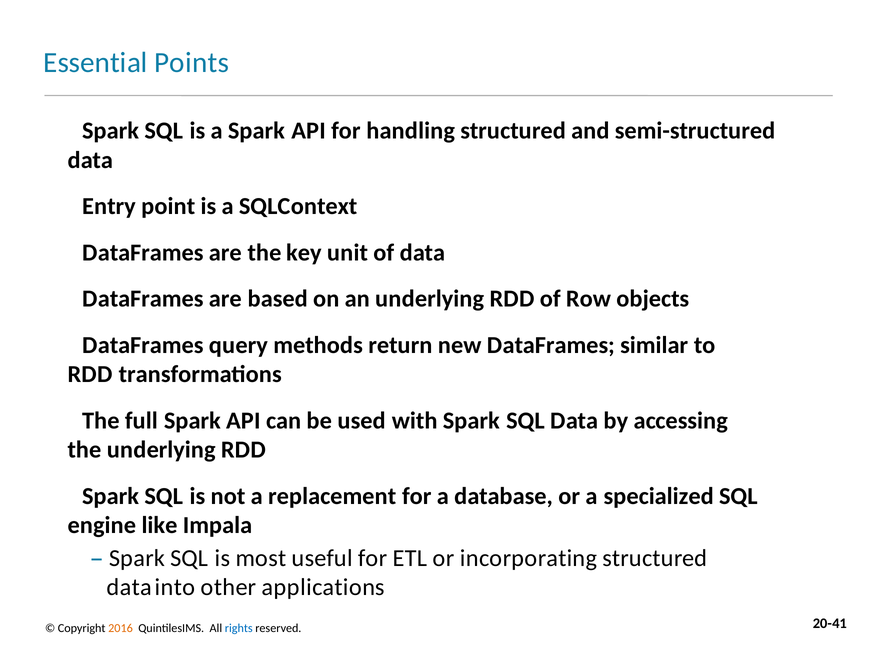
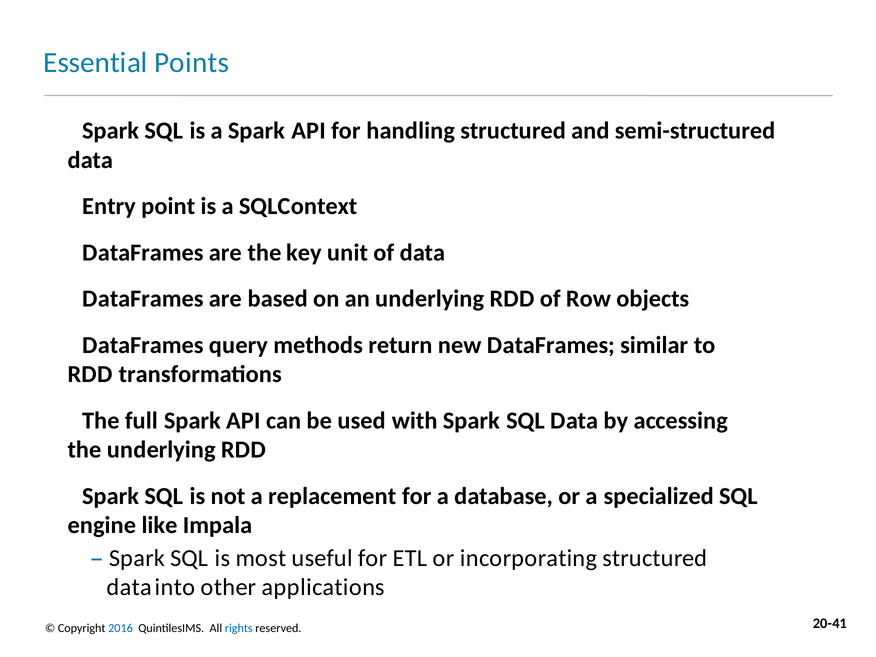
2016 colour: orange -> blue (121, 628)
